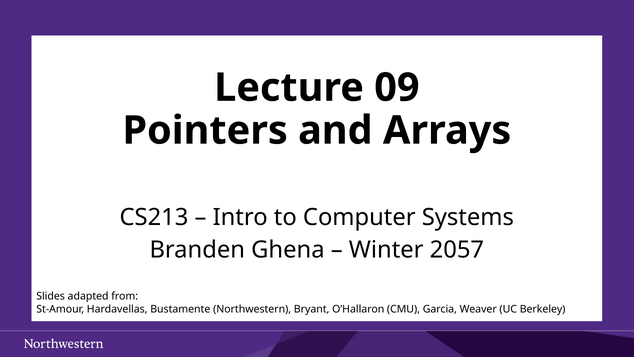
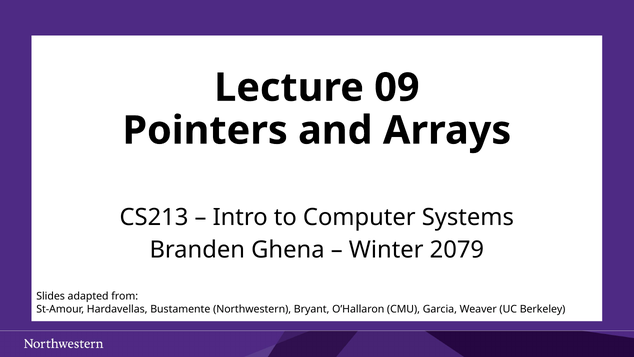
2057: 2057 -> 2079 (457, 250)
